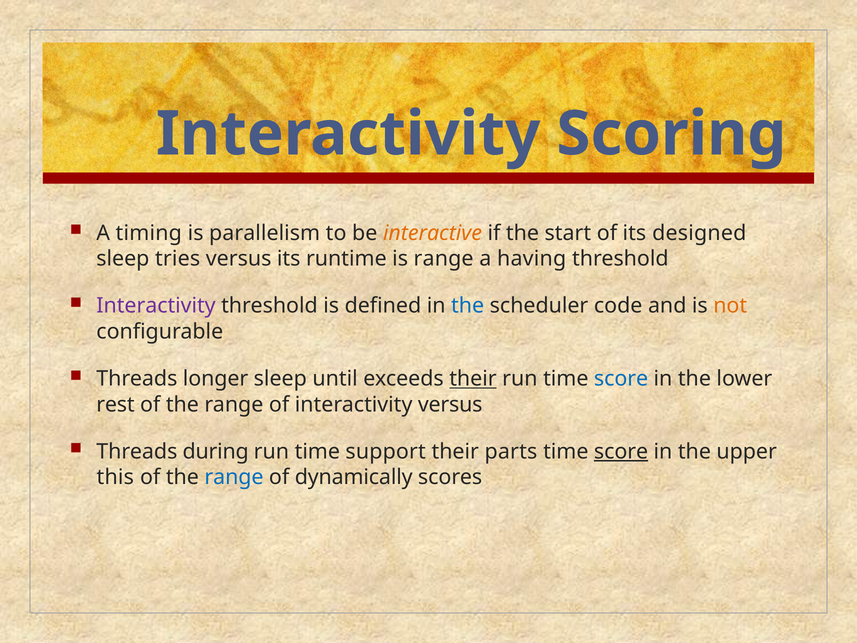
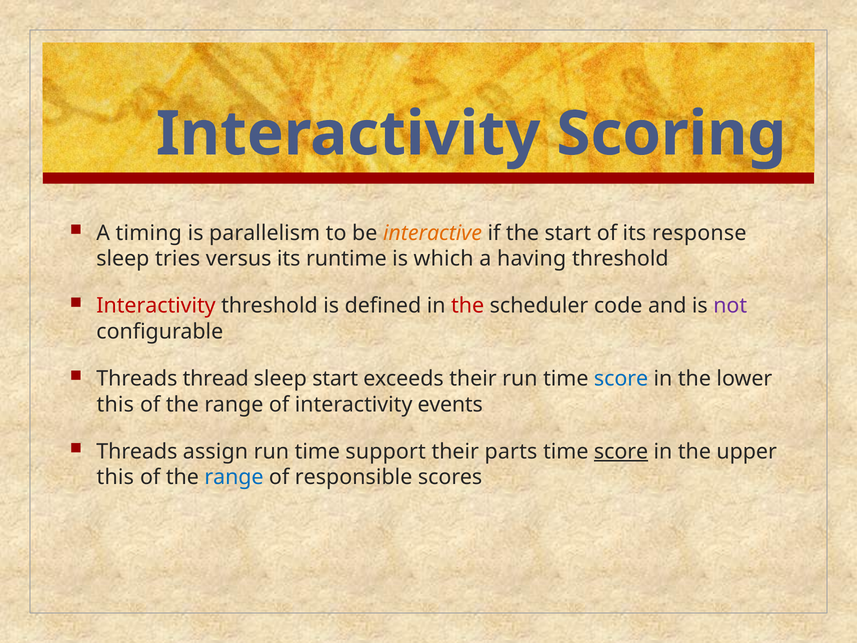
designed: designed -> response (699, 233)
is range: range -> which (444, 259)
Interactivity colour: purple -> red (156, 306)
the colour: blue -> red (468, 306)
not colour: orange -> purple (730, 306)
longer: longer -> thread (216, 379)
sleep until: until -> start (335, 379)
their underline: present -> none (473, 379)
rest: rest -> this (115, 404)
interactivity versus: versus -> events (450, 404)
during: during -> assign (215, 451)
dynamically: dynamically -> responsible (354, 477)
